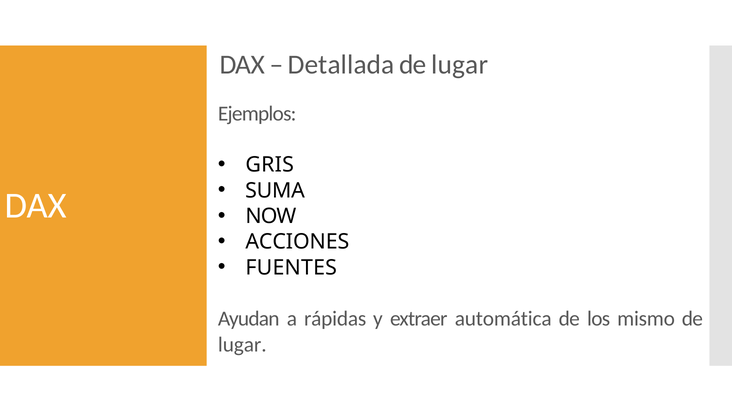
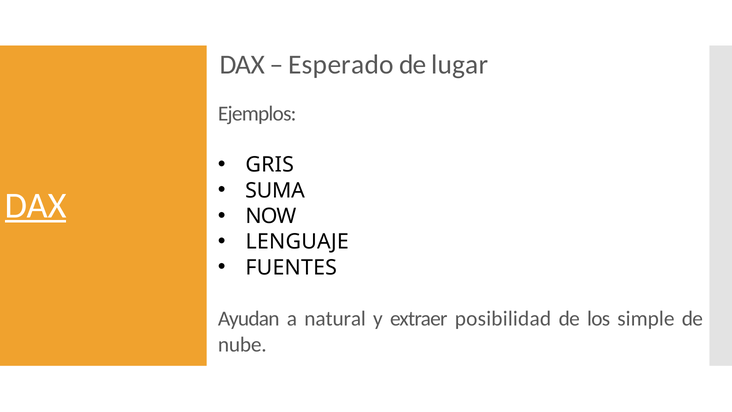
Detallada: Detallada -> Esperado (341, 65)
DAX underline: none -> present (36, 205)
ACCIONES: ACCIONES -> LENGUAJE (297, 242)
rápidas: rápidas -> natural (335, 319)
automática: automática -> posibilidad (503, 319)
mismo: mismo -> simple (646, 319)
lugar: lugar -> nube (242, 344)
